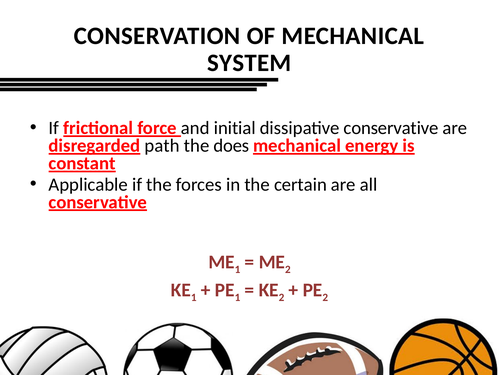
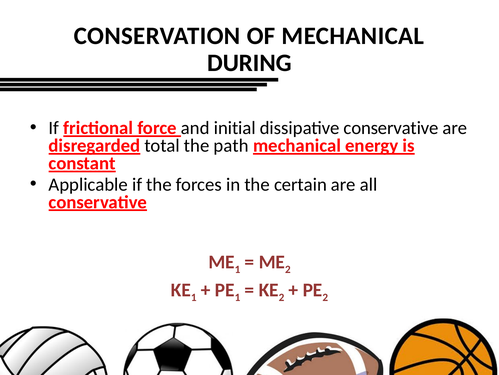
SYSTEM: SYSTEM -> DURING (249, 63)
path: path -> total (162, 145)
does: does -> path (231, 145)
